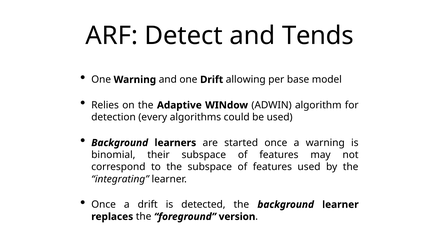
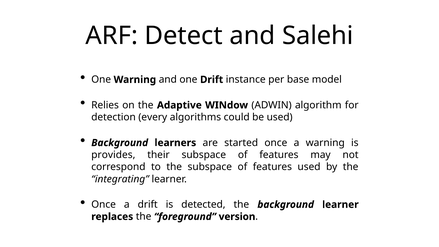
Tends: Tends -> Salehi (318, 36)
allowing: allowing -> instance (246, 80)
binomial: binomial -> provides (113, 155)
